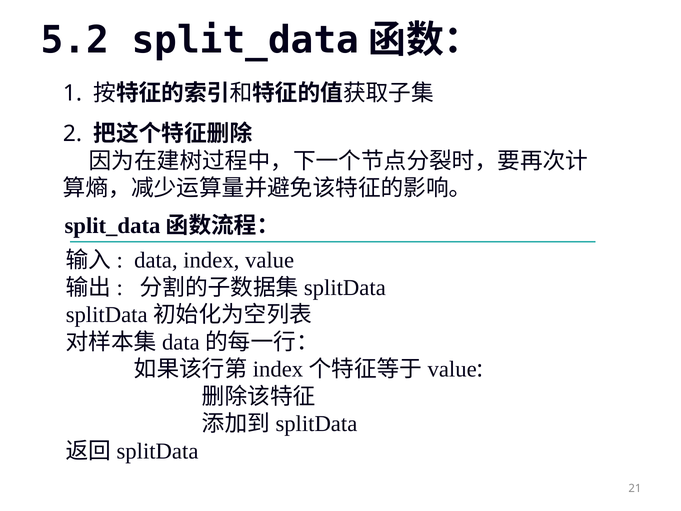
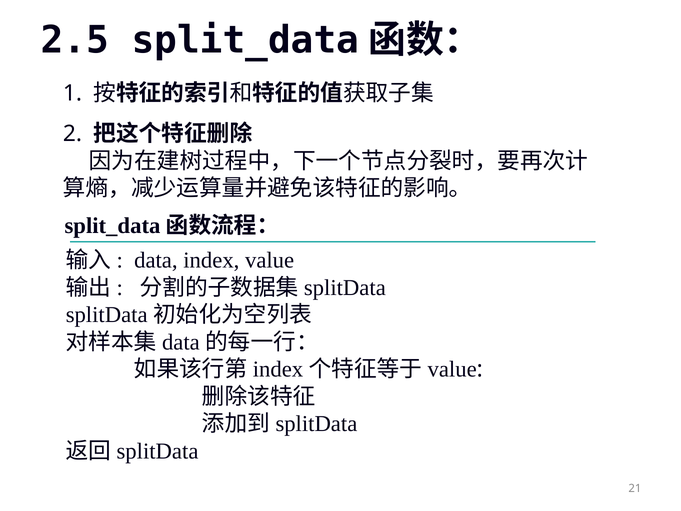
5.2: 5.2 -> 2.5 (75, 40)
